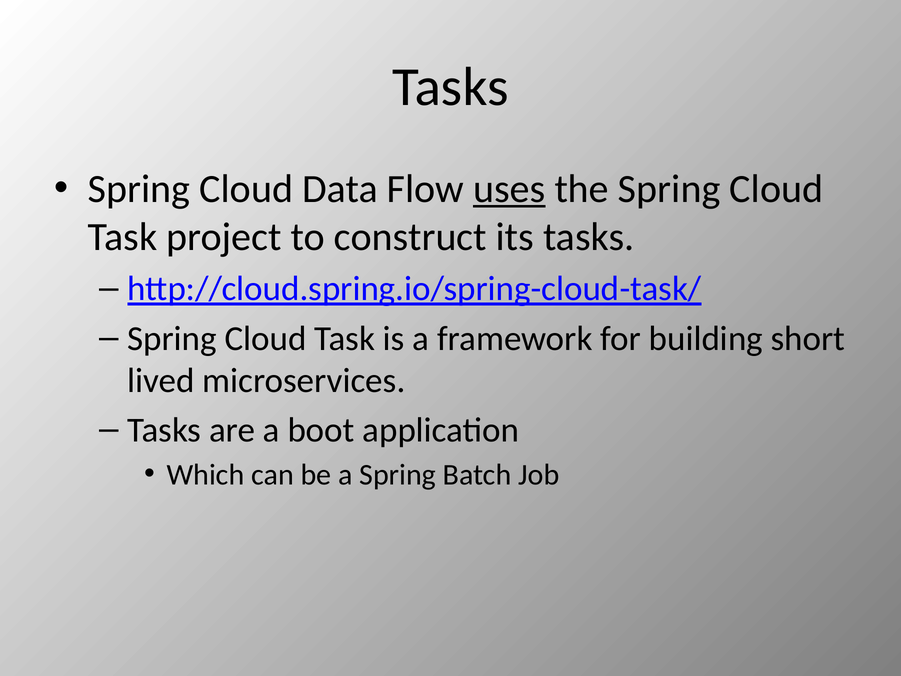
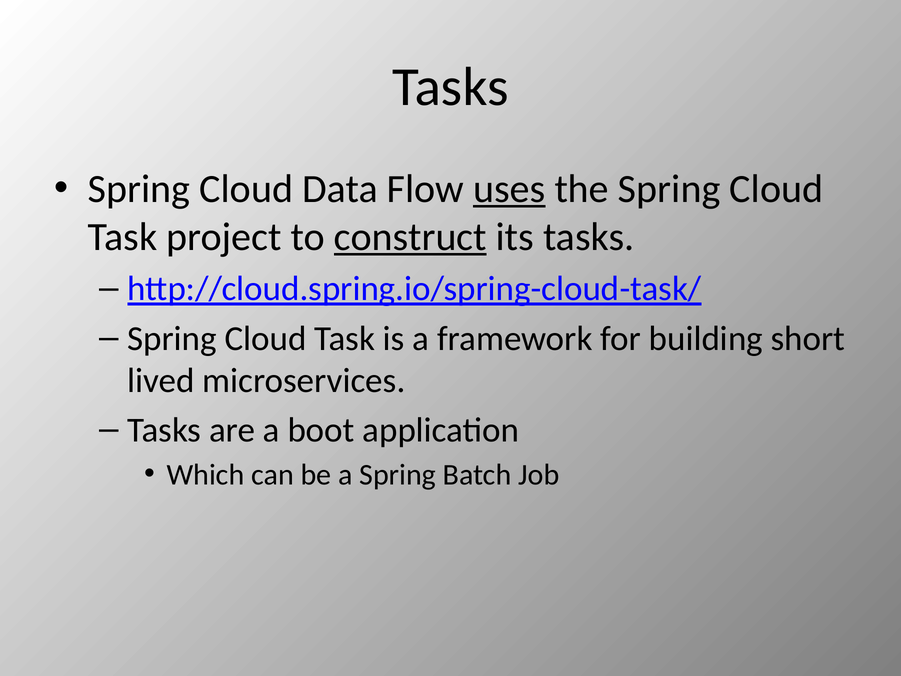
construct underline: none -> present (410, 237)
